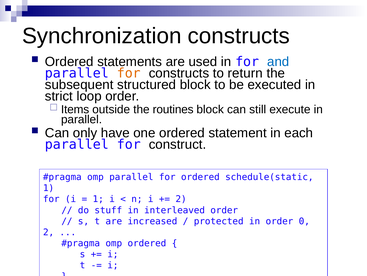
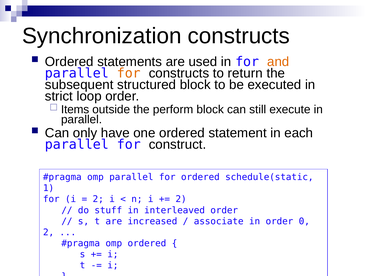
and colour: blue -> orange (278, 62)
routines: routines -> perform (173, 109)
1: 1 -> 2 (98, 199)
protected: protected -> associate (219, 221)
